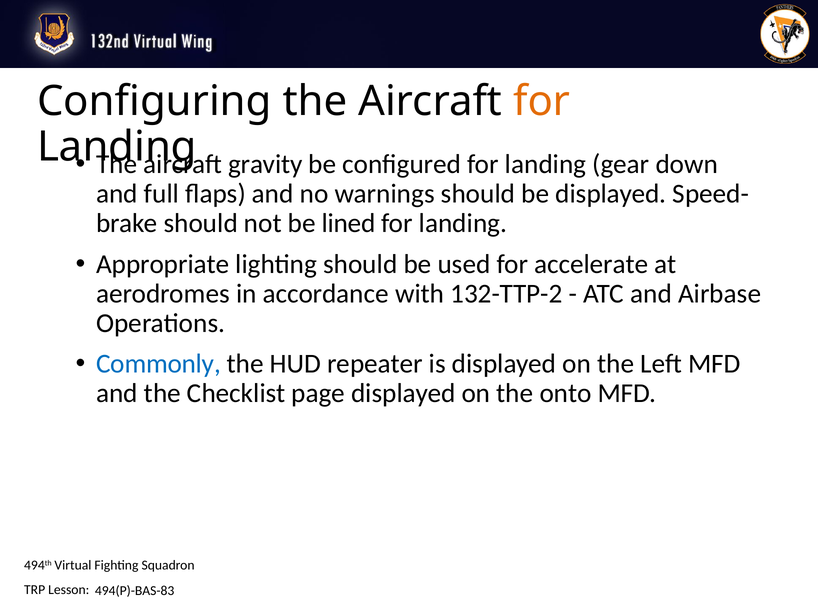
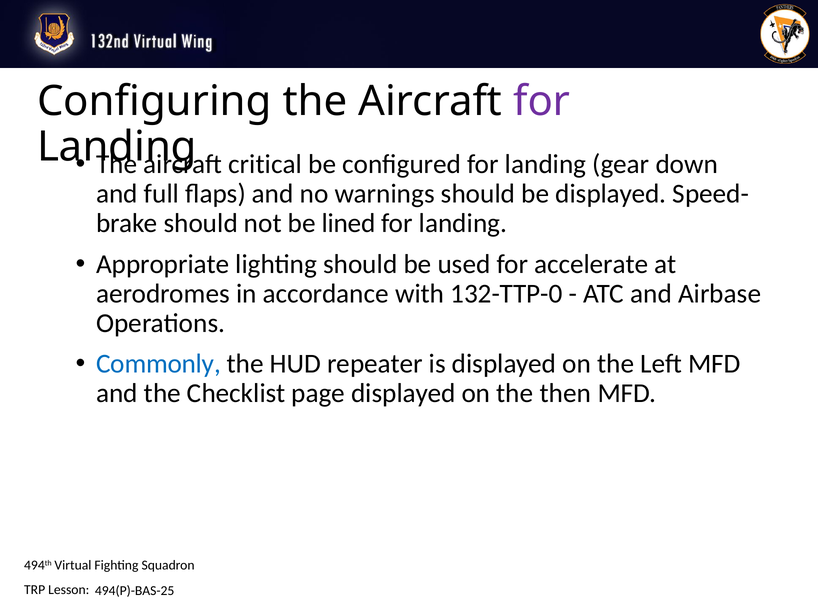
for colour: orange -> purple (542, 101)
gravity: gravity -> critical (265, 164)
132-TTP-2: 132-TTP-2 -> 132-TTP-0 (506, 293)
onto: onto -> then (565, 393)
494(P)-BAS-83: 494(P)-BAS-83 -> 494(P)-BAS-25 (135, 590)
